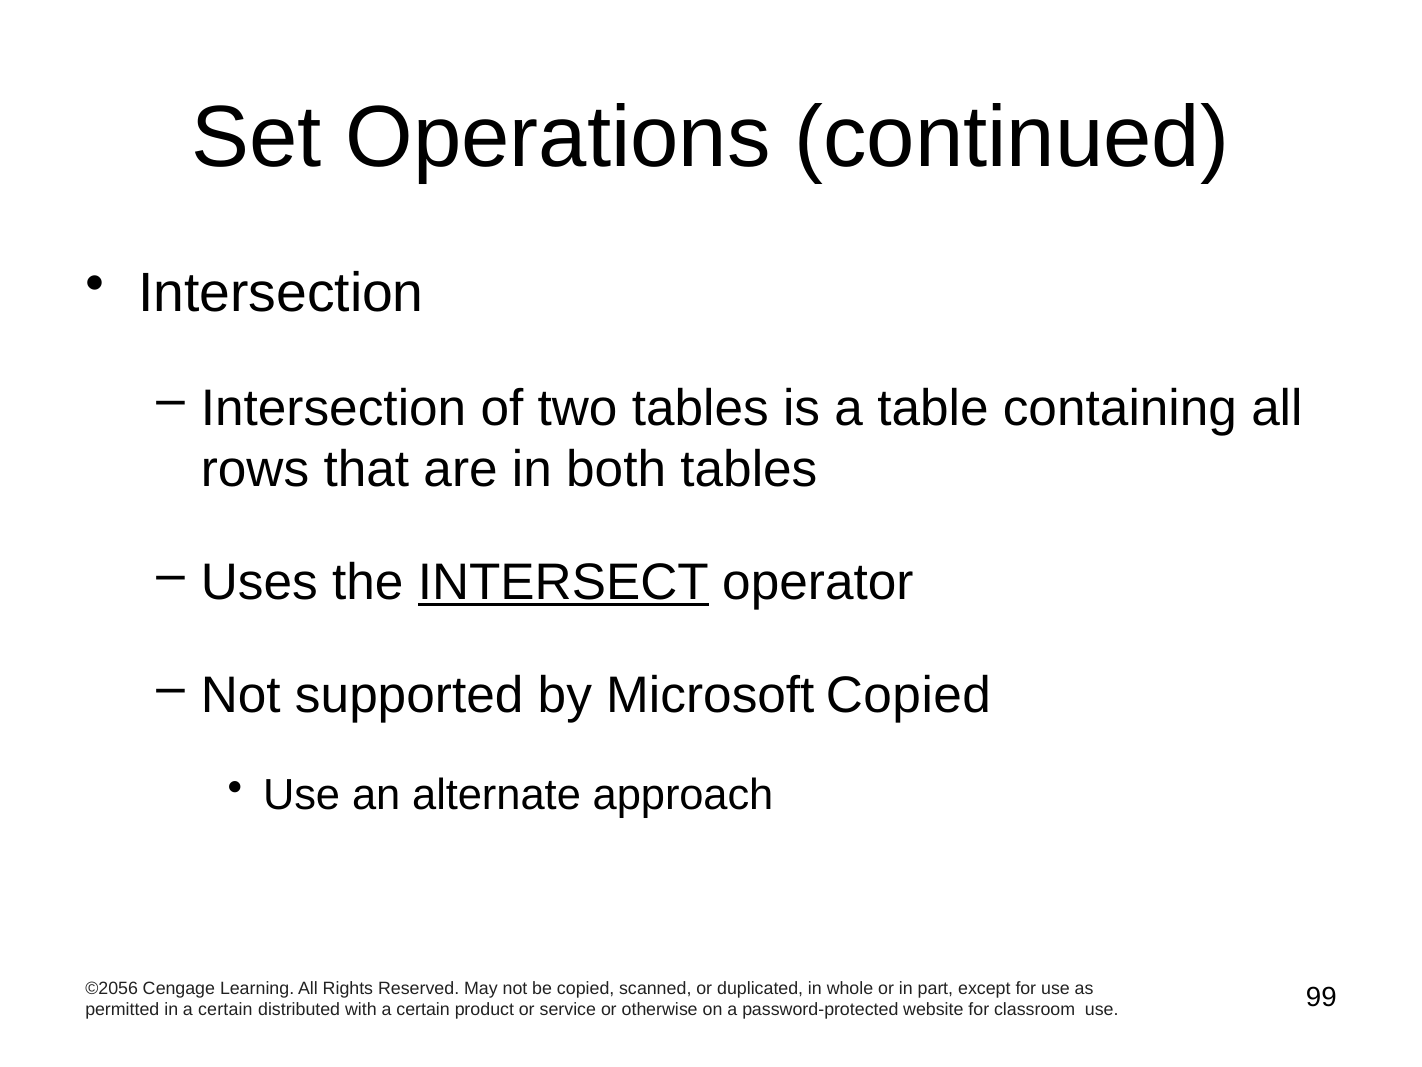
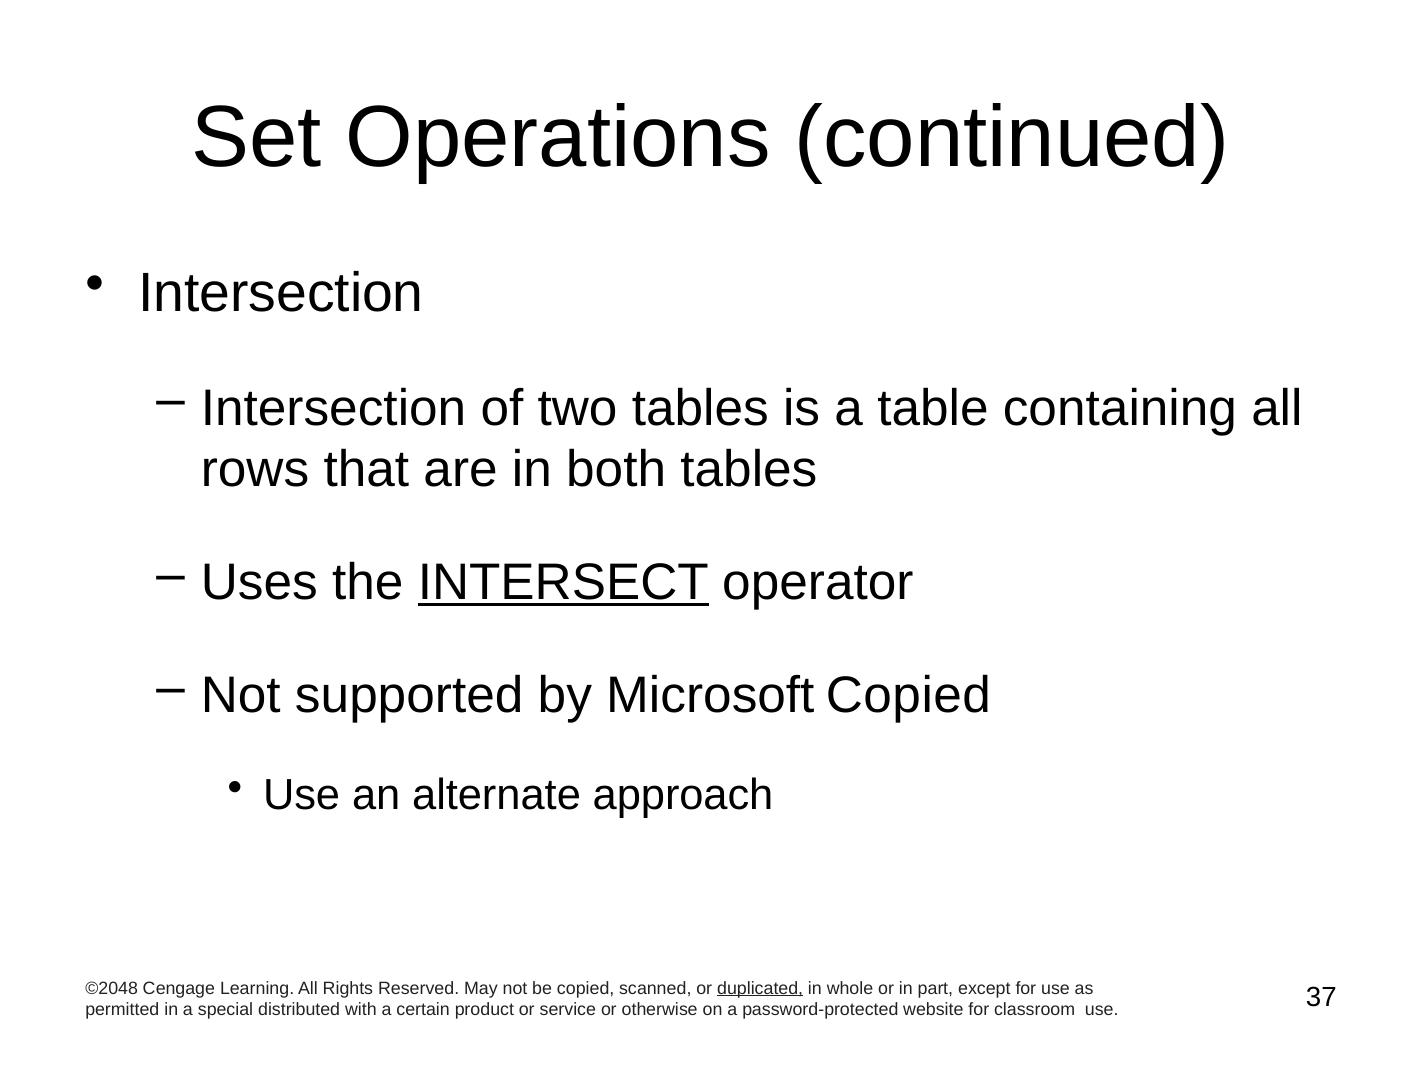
©2056: ©2056 -> ©2048 (112, 988)
duplicated underline: none -> present (760, 988)
in a certain: certain -> special (225, 1009)
99: 99 -> 37 (1321, 997)
